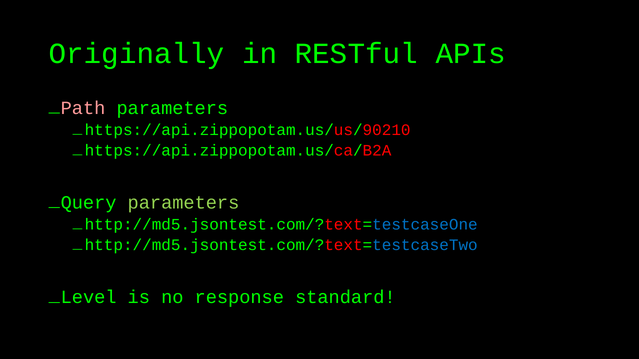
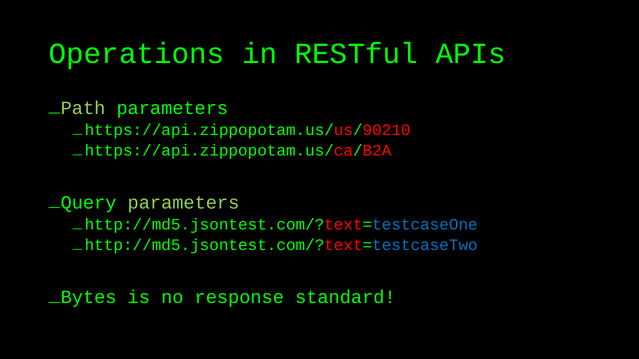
Originally: Originally -> Operations (137, 54)
Path colour: pink -> light green (83, 108)
Level: Level -> Bytes (89, 297)
